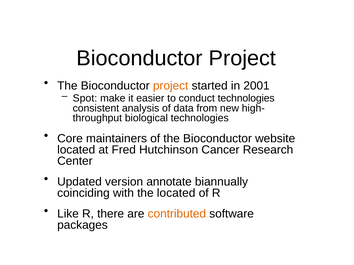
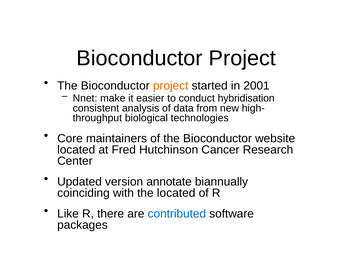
Spot: Spot -> Nnet (85, 98)
conduct technologies: technologies -> hybridisation (246, 98)
contributed colour: orange -> blue (177, 214)
